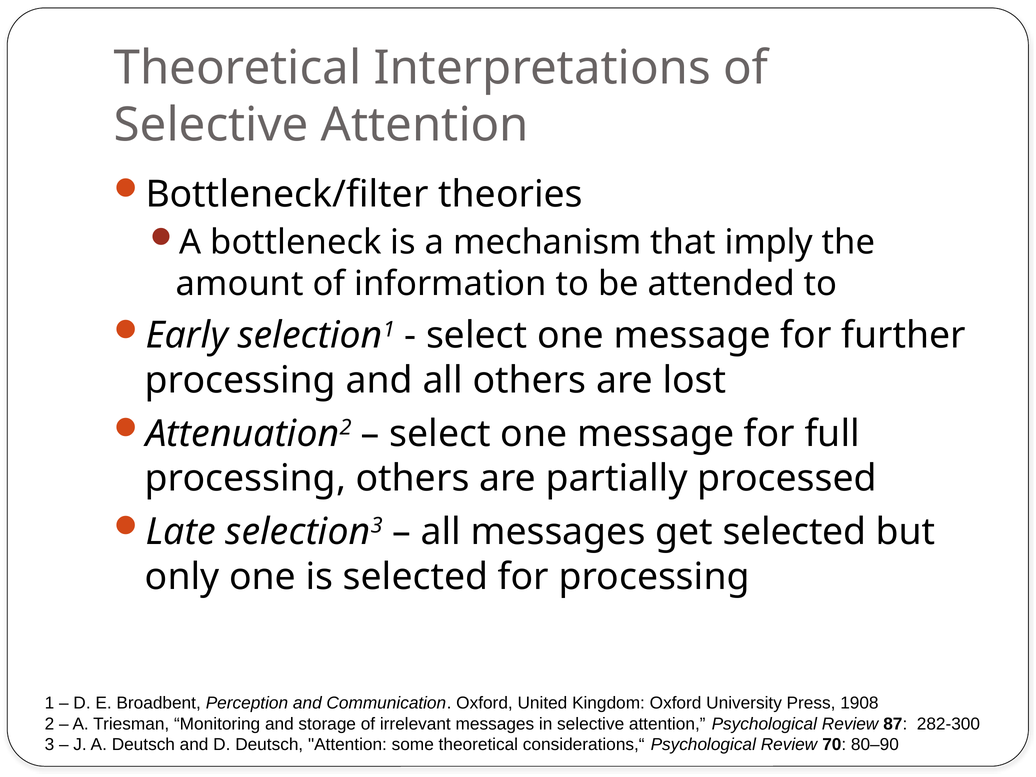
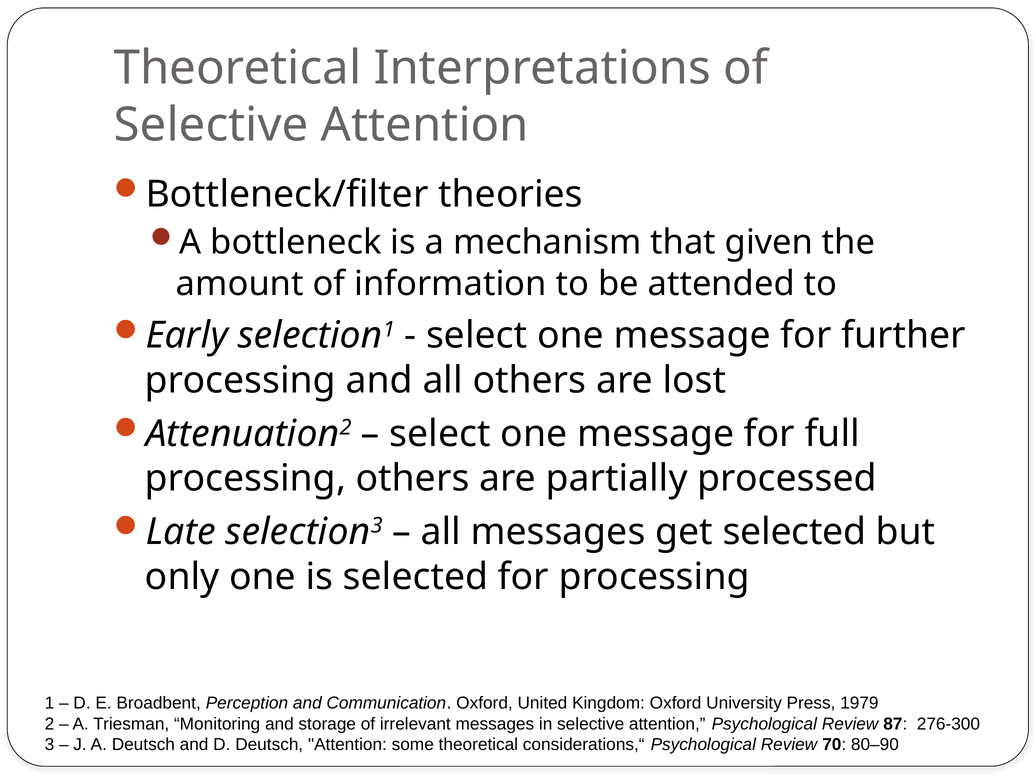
imply: imply -> given (769, 243)
1908: 1908 -> 1979 (859, 703)
282-300: 282-300 -> 276-300 (948, 724)
